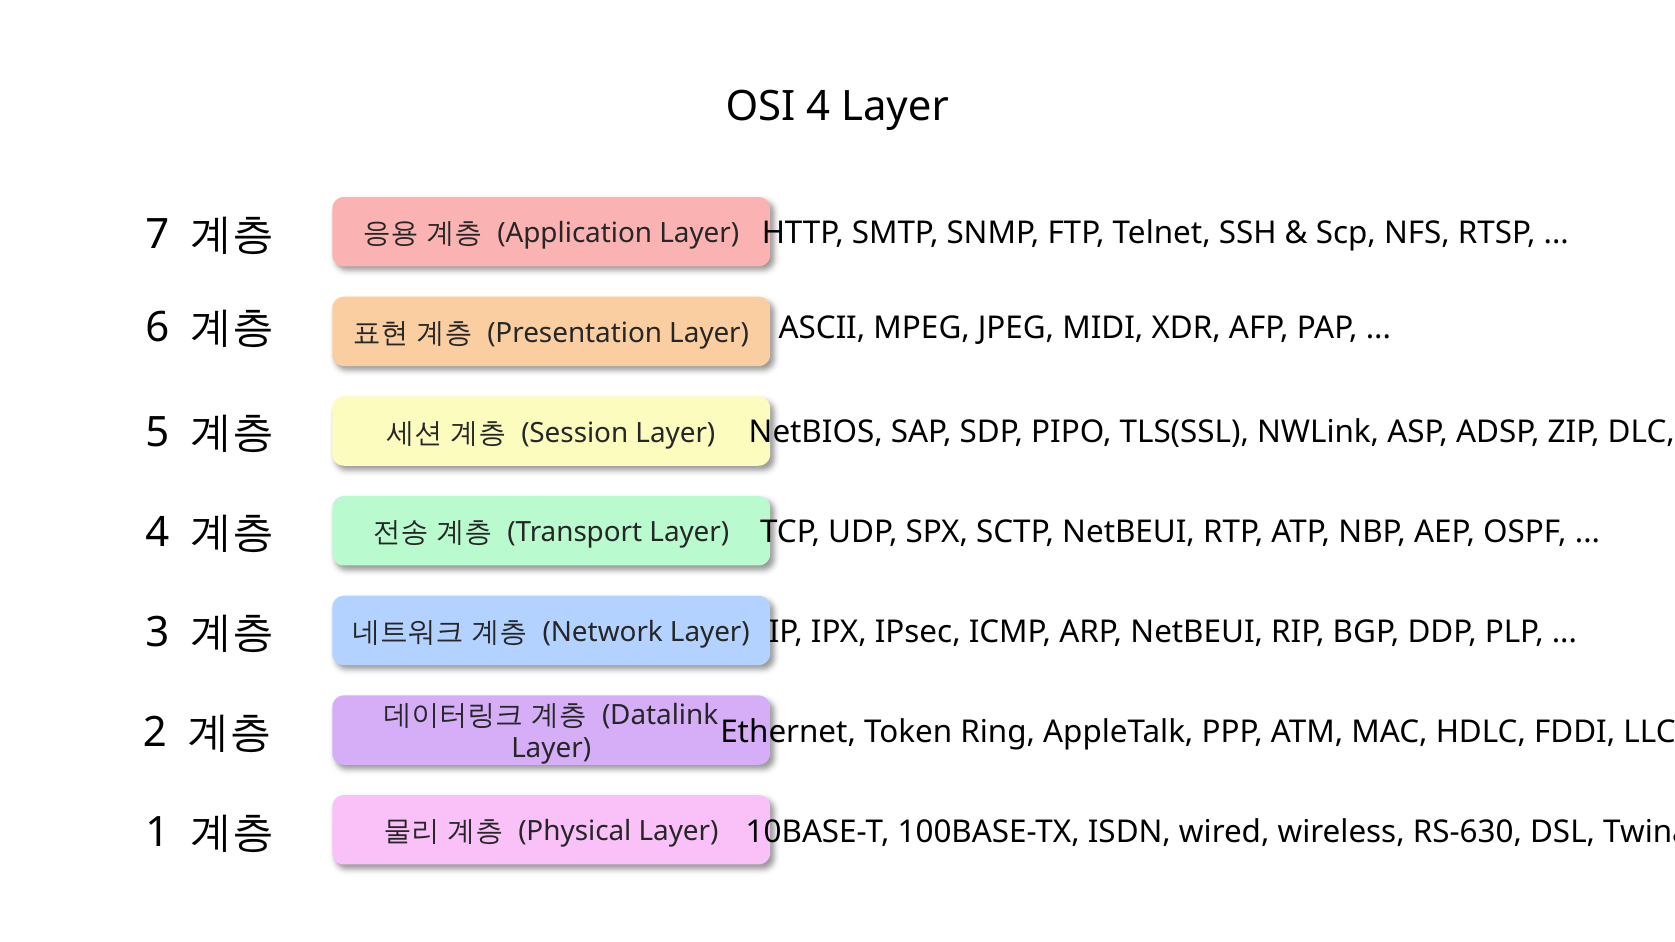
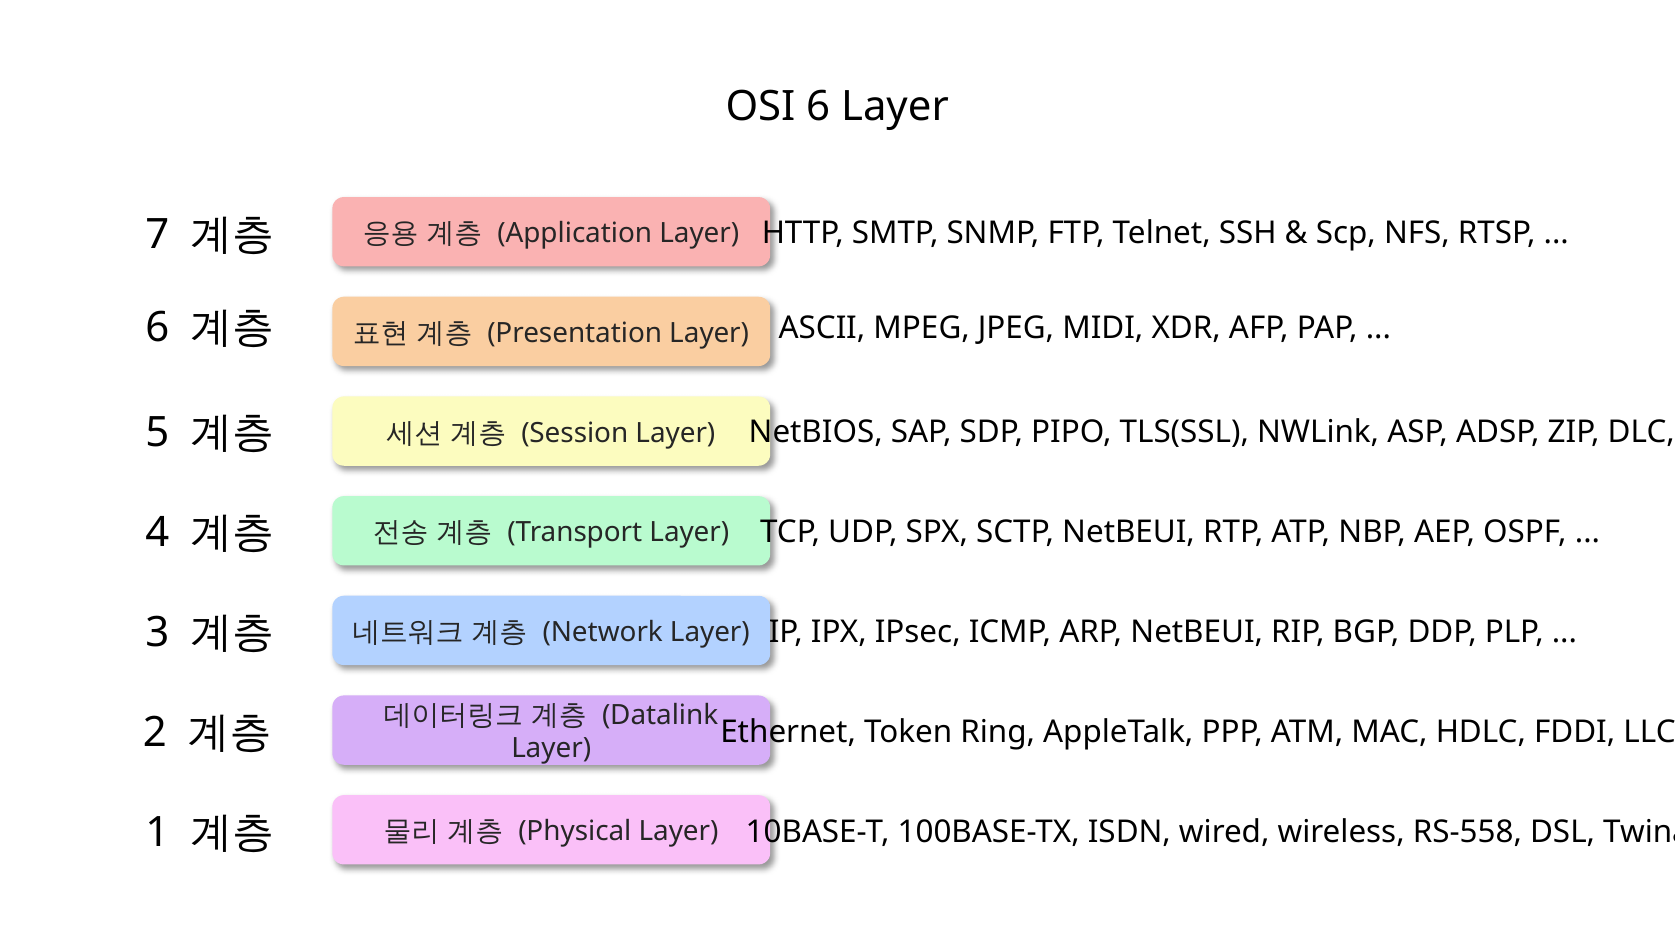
OSI 4: 4 -> 6 (818, 106)
RS-630: RS-630 -> RS-558 (1467, 832)
